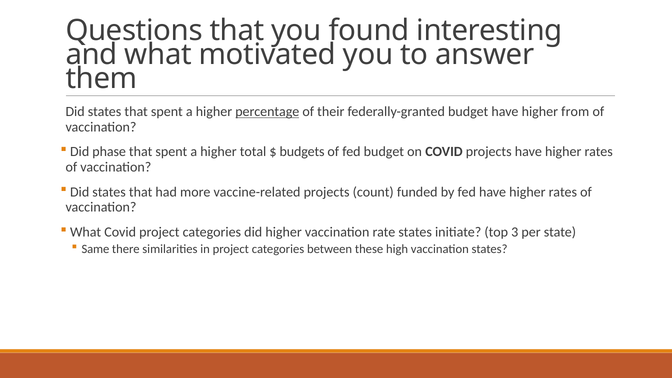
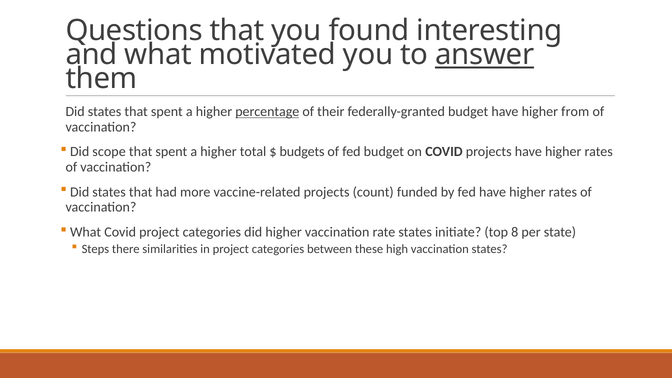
answer underline: none -> present (485, 55)
phase: phase -> scope (109, 152)
3: 3 -> 8 (515, 232)
Same: Same -> Steps (95, 249)
